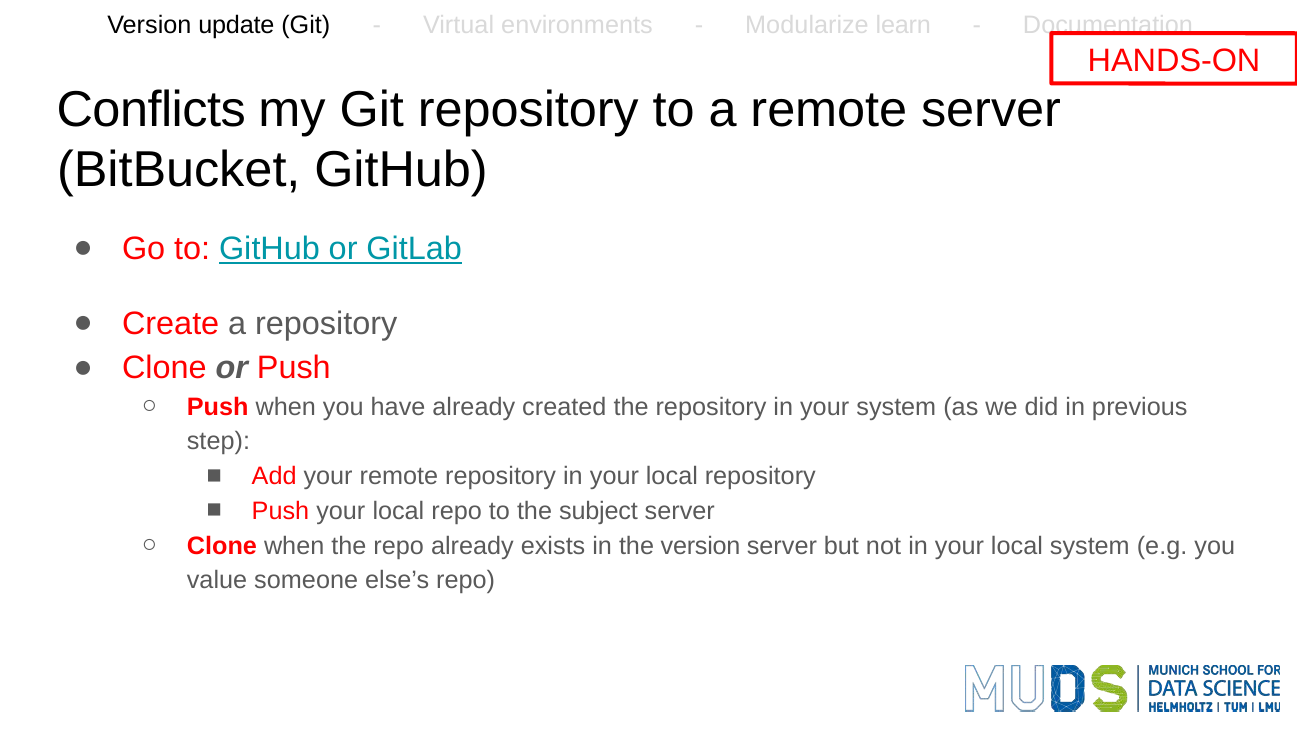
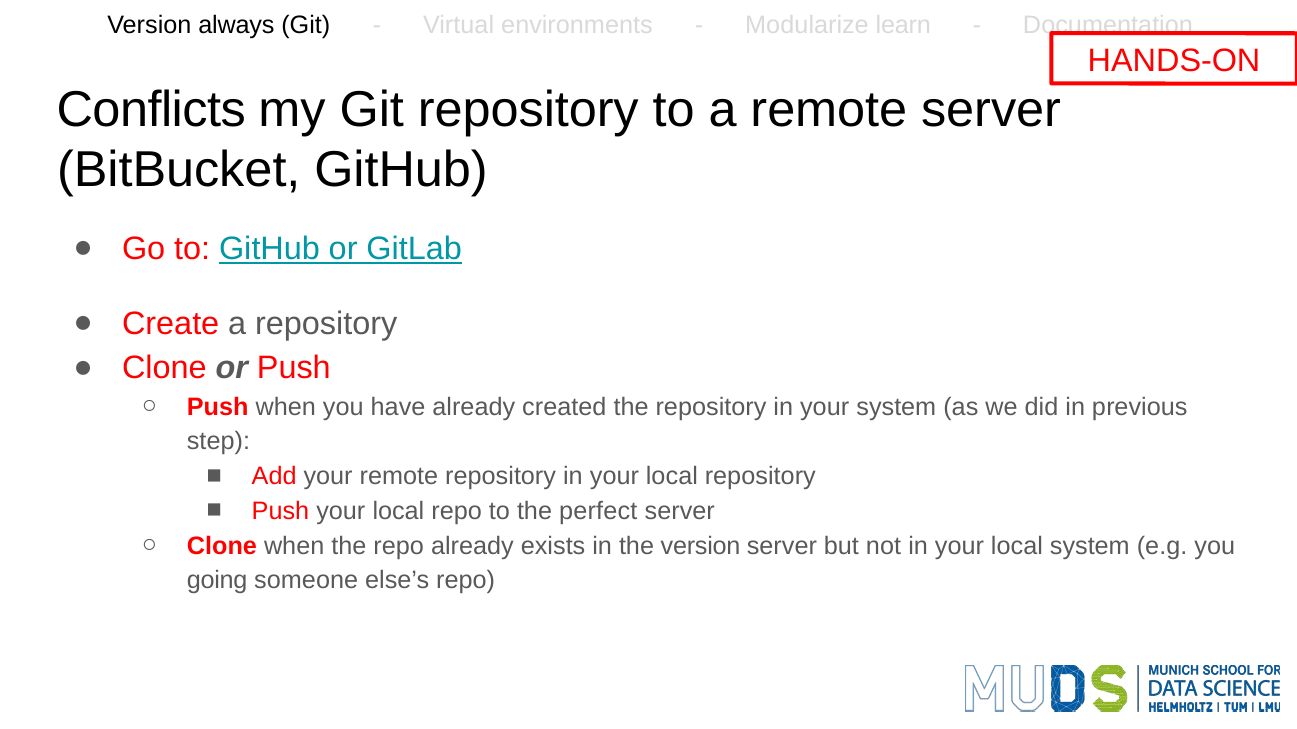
update: update -> always (236, 26)
subject: subject -> perfect (598, 511)
value: value -> going (217, 581)
